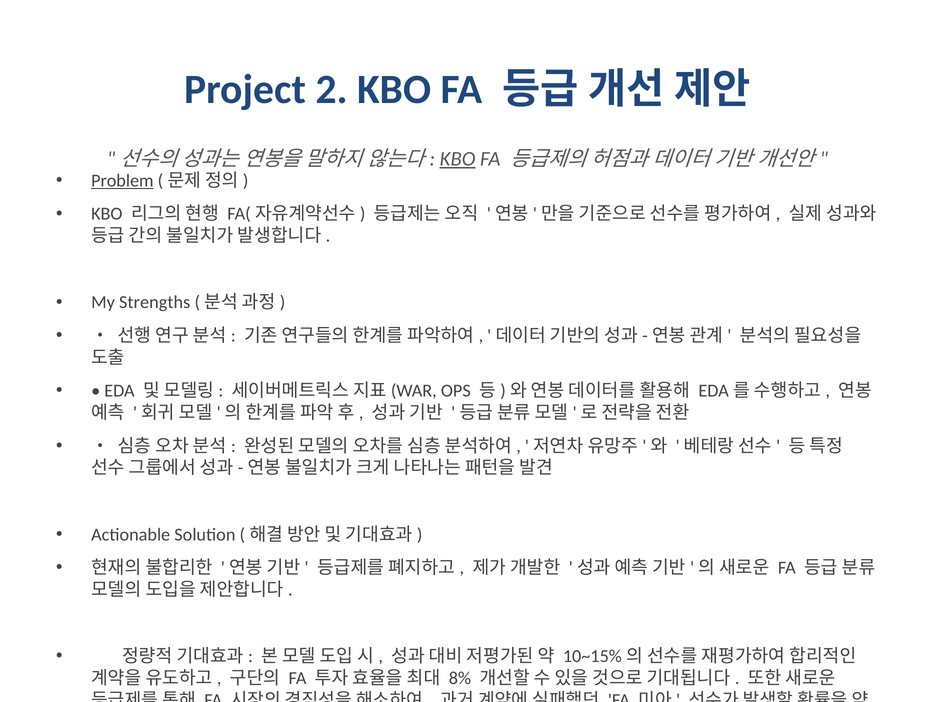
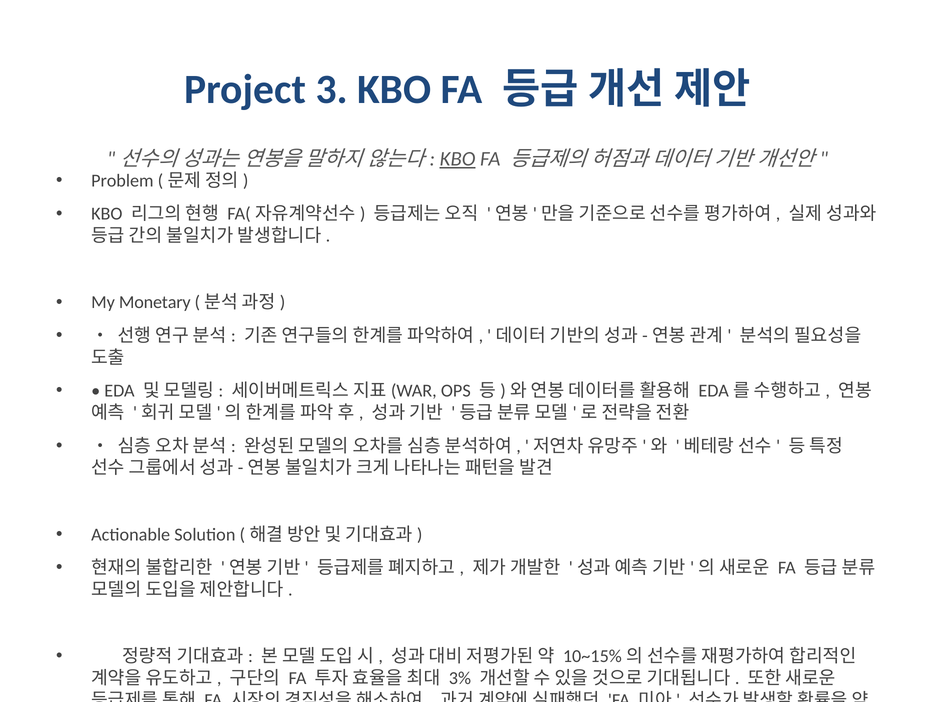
2: 2 -> 3 (332, 89)
Problem underline: present -> none (122, 180)
Strengths: Strengths -> Monetary (155, 302)
8%: 8% -> 3% (460, 678)
